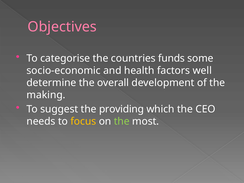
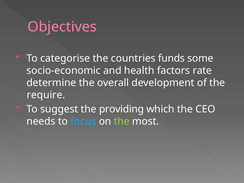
well: well -> rate (202, 70)
making: making -> require (46, 95)
focus colour: yellow -> light blue (83, 121)
